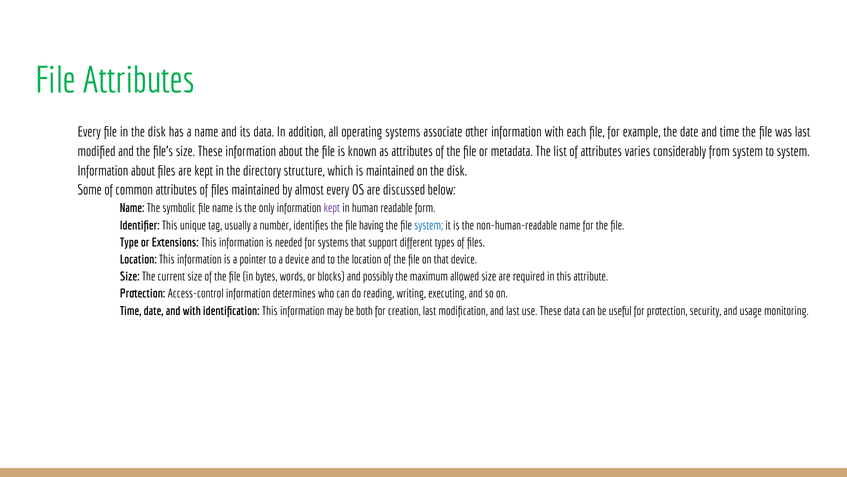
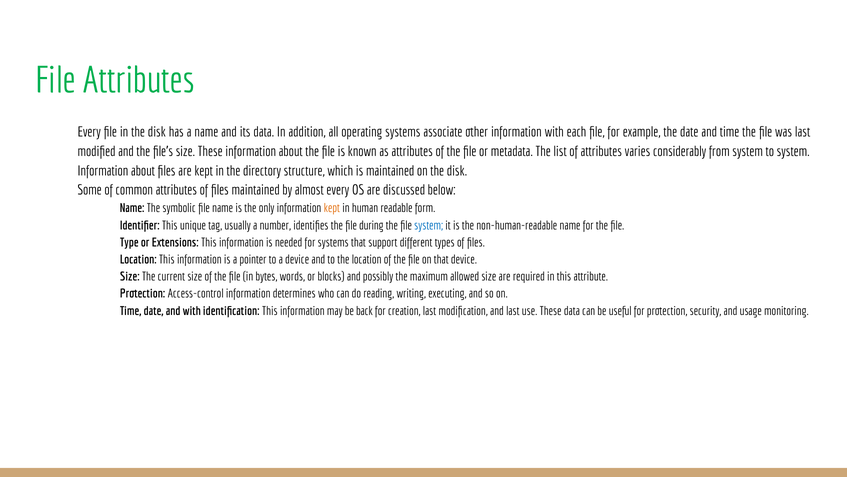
kept colour: purple -> orange (332, 208)
having: having -> during (371, 225)
both: both -> back (364, 311)
